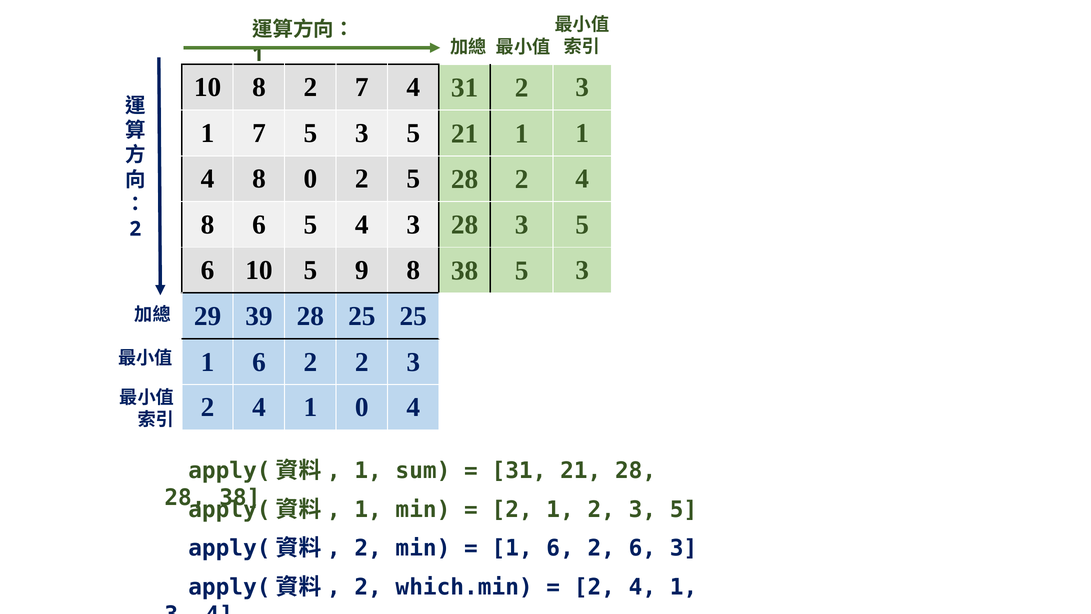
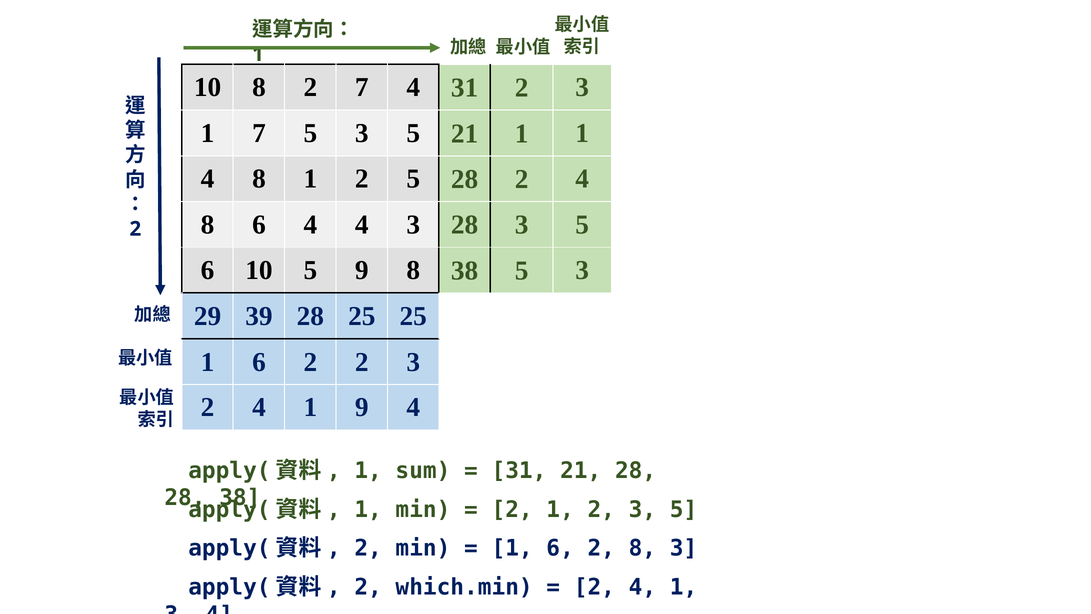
8 0: 0 -> 1 (310, 179)
6 5: 5 -> 4 (310, 224)
1 0: 0 -> 9 (362, 407)
2 6: 6 -> 8 (642, 548)
